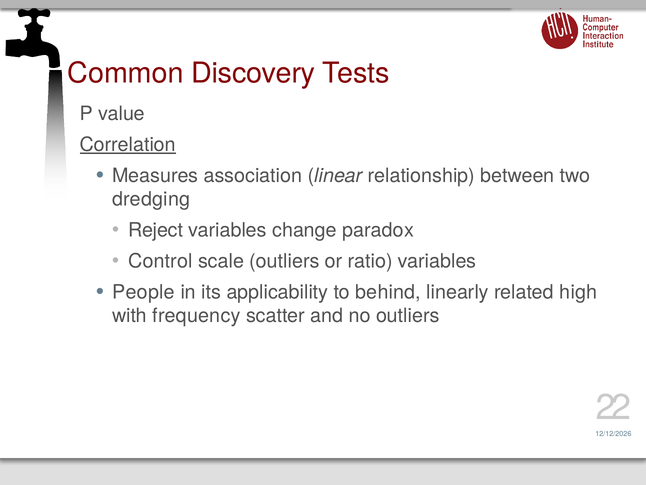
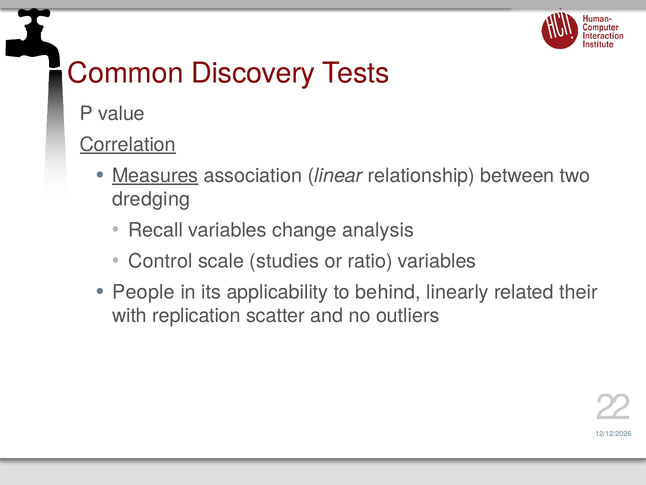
Measures underline: none -> present (155, 176)
Reject: Reject -> Recall (156, 230)
paradox: paradox -> analysis (378, 230)
scale outliers: outliers -> studies (284, 261)
high: high -> their (578, 292)
frequency: frequency -> replication (197, 315)
